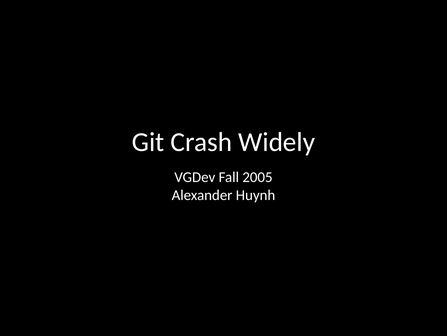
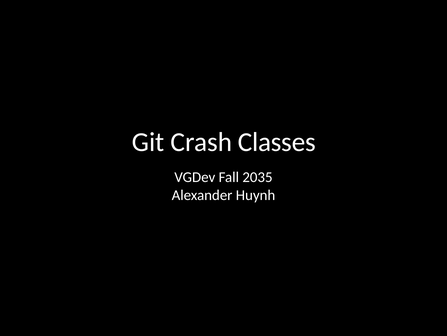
Widely: Widely -> Classes (277, 142)
2005: 2005 -> 2035 (257, 177)
